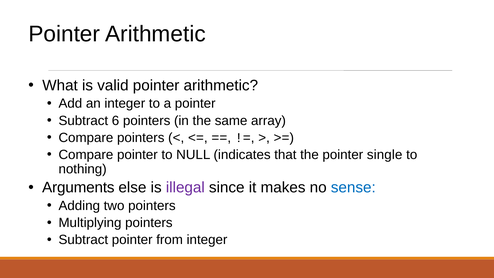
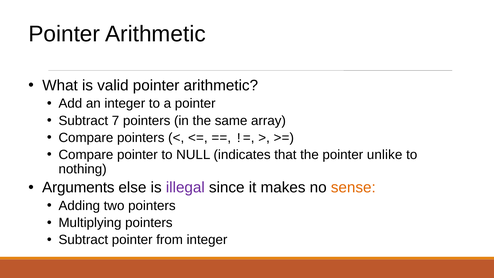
6: 6 -> 7 (116, 121)
single: single -> unlike (385, 155)
sense colour: blue -> orange (353, 188)
